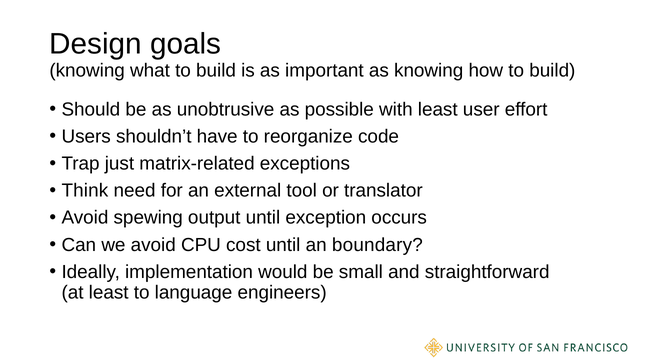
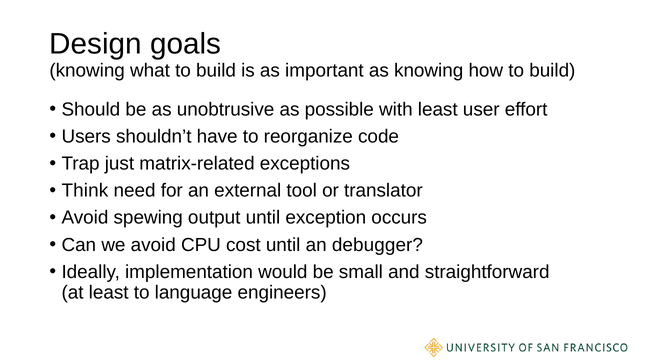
boundary: boundary -> debugger (377, 245)
